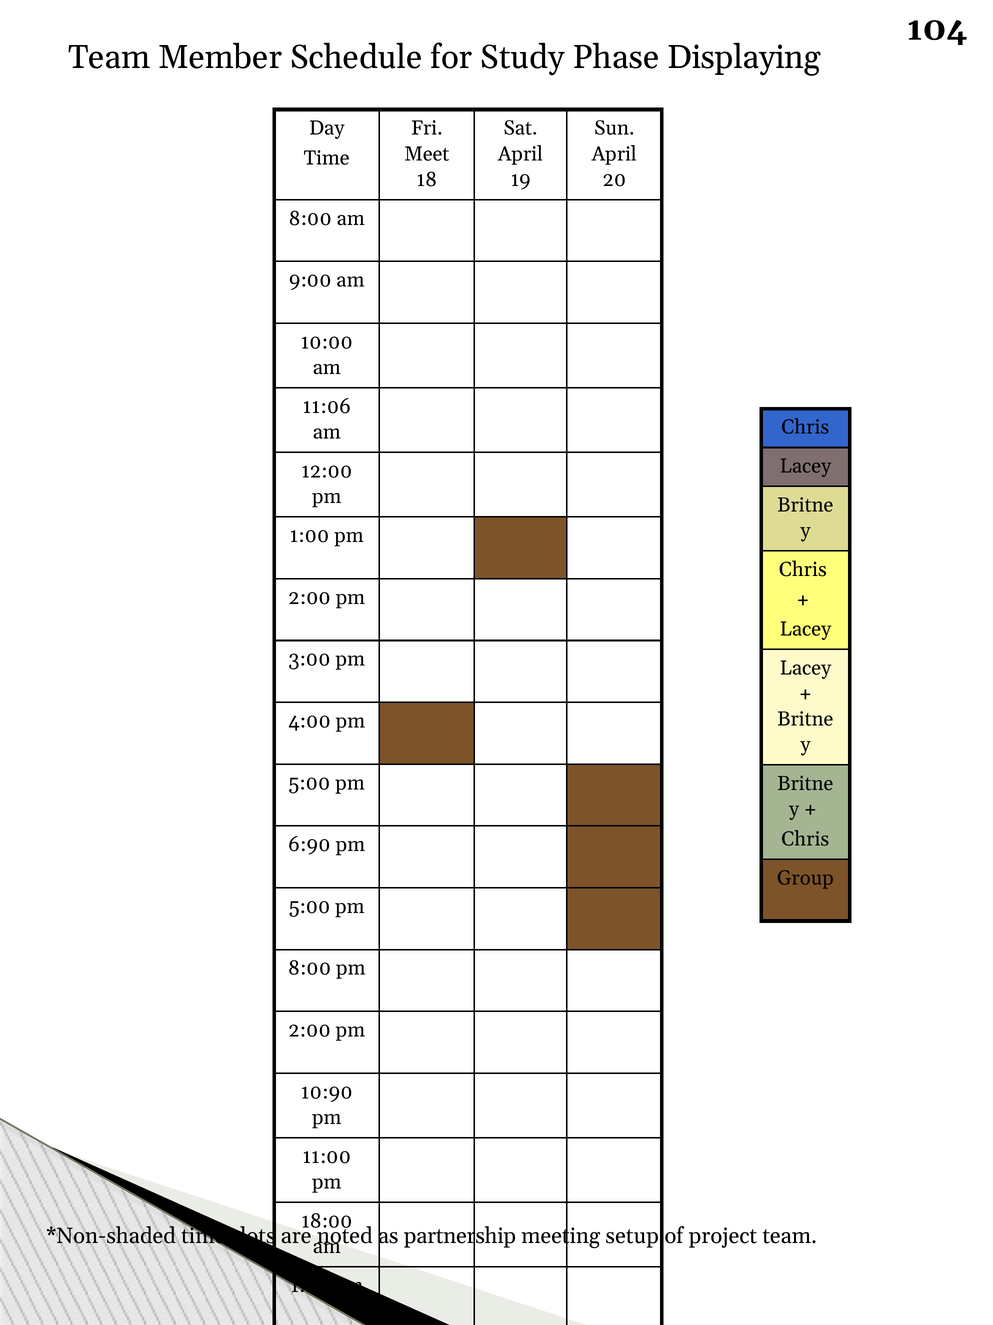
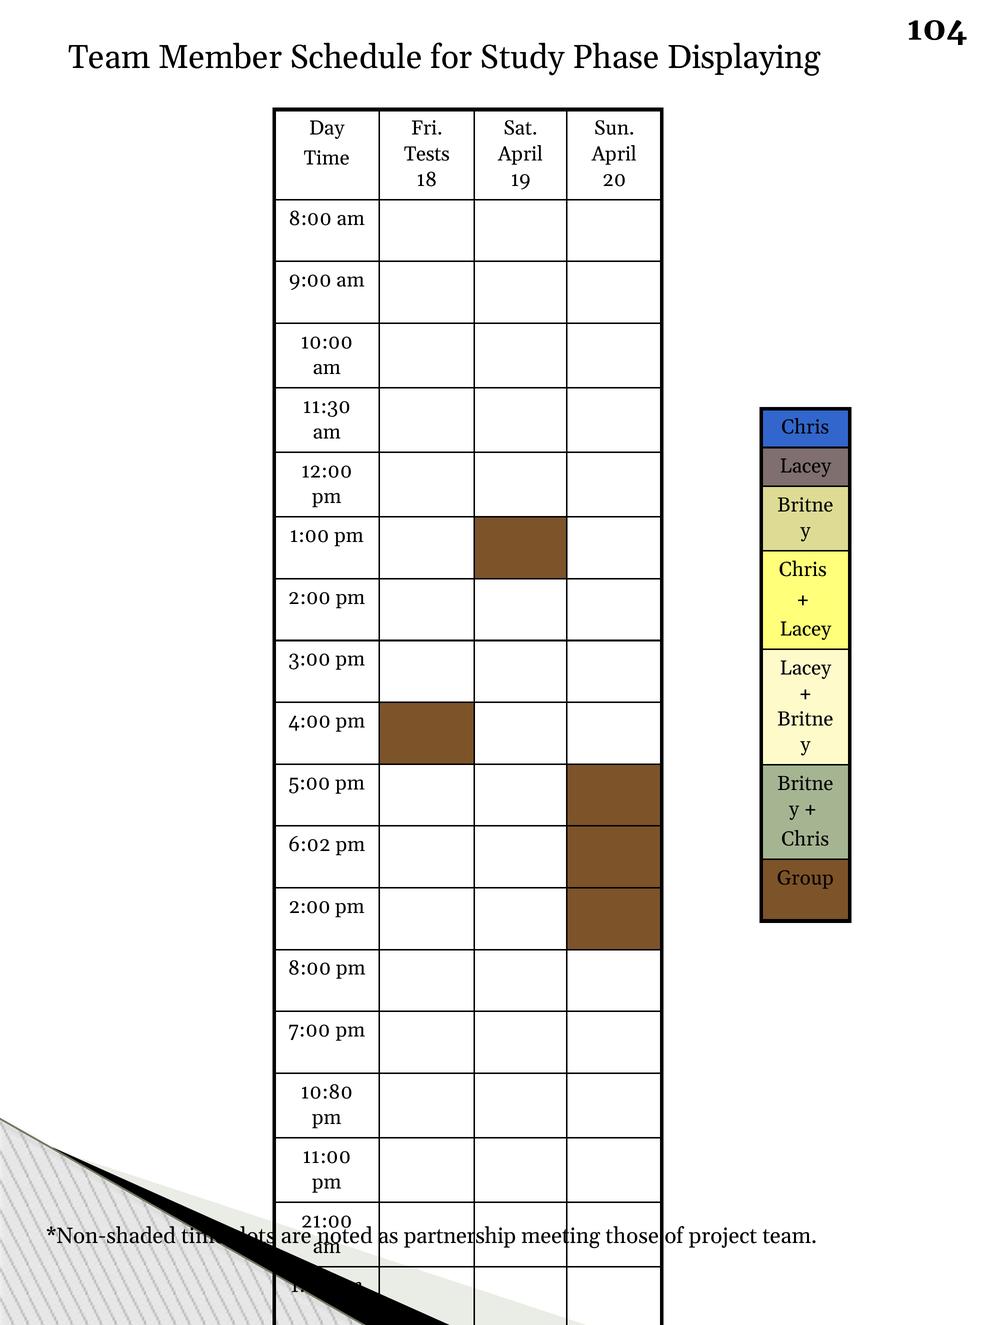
Meet: Meet -> Tests (427, 154)
11:06: 11:06 -> 11:30 (327, 406)
6:90: 6:90 -> 6:02 (309, 844)
5:00: 5:00 -> 2:00 (310, 906)
2:00: 2:00 -> 7:00 (309, 1029)
10:90: 10:90 -> 10:80 (327, 1091)
18:00: 18:00 -> 21:00 (327, 1220)
setup: setup -> those (632, 1235)
